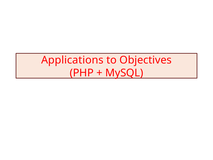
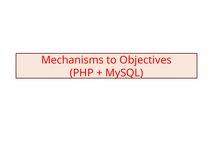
Applications: Applications -> Mechanisms (72, 60)
